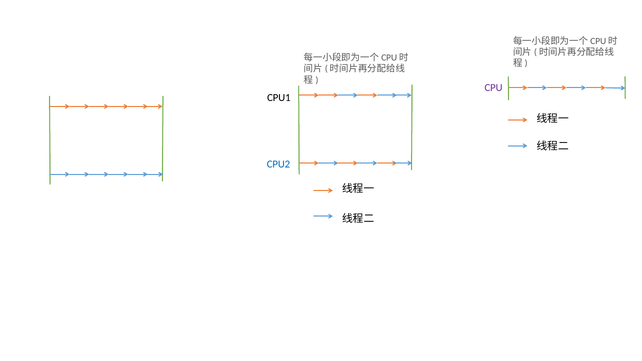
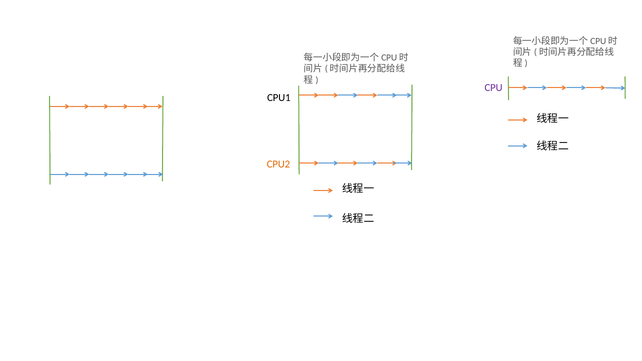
CPU2 colour: blue -> orange (278, 164)
